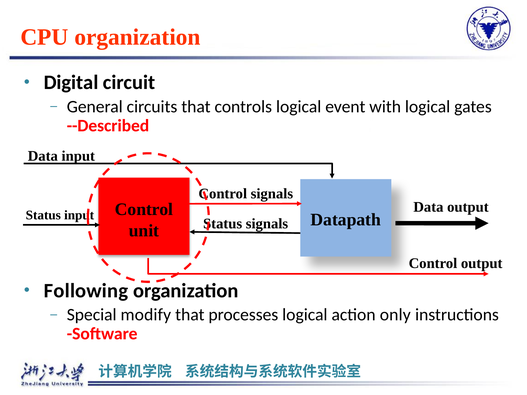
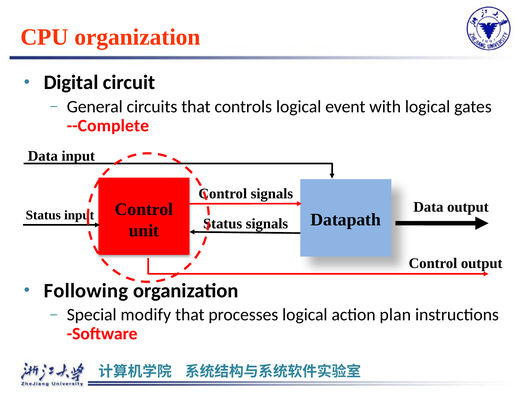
--Described: --Described -> --Complete (108, 126)
only: only -> plan (395, 315)
